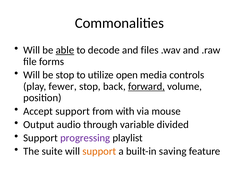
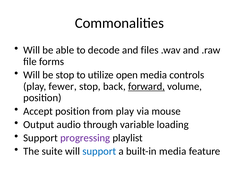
able underline: present -> none (65, 50)
Accept support: support -> position (73, 111)
from with: with -> play (125, 111)
divided: divided -> loading (173, 125)
support colour: orange -> blue (99, 152)
built-in saving: saving -> media (173, 152)
